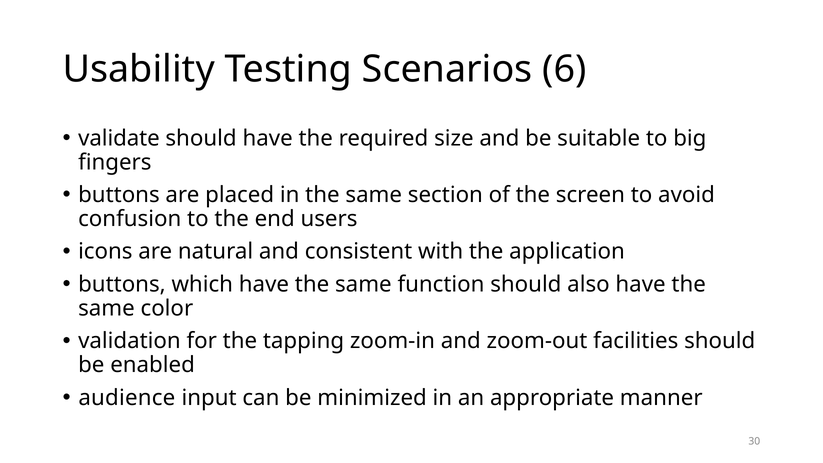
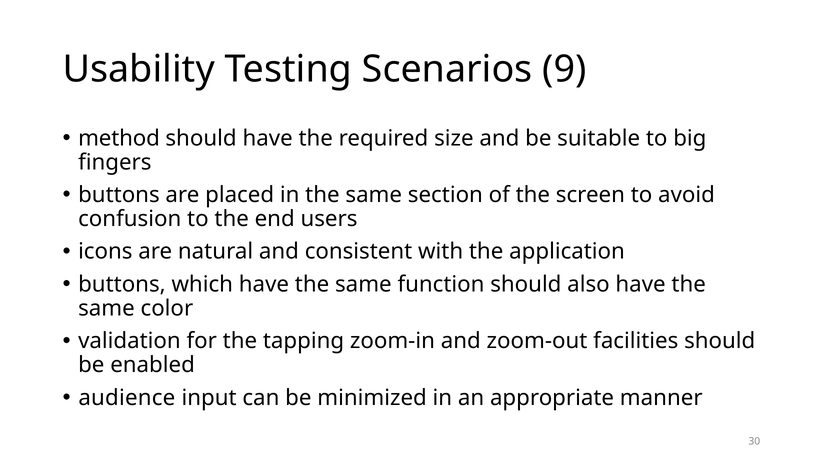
6: 6 -> 9 (564, 69)
validate: validate -> method (119, 138)
